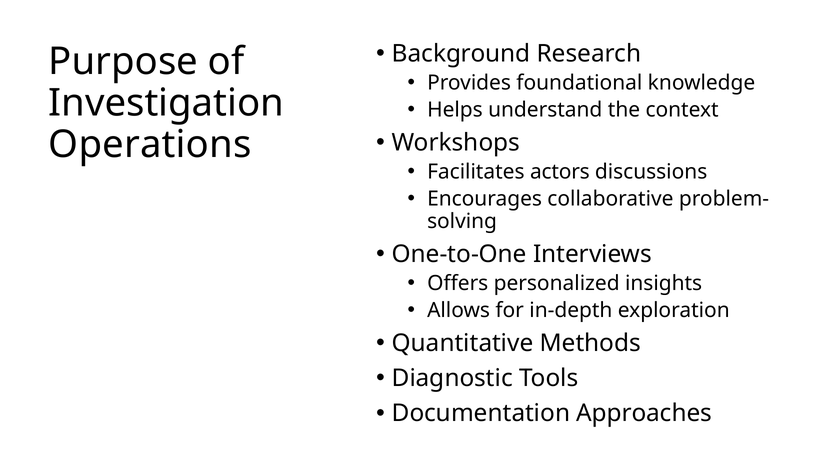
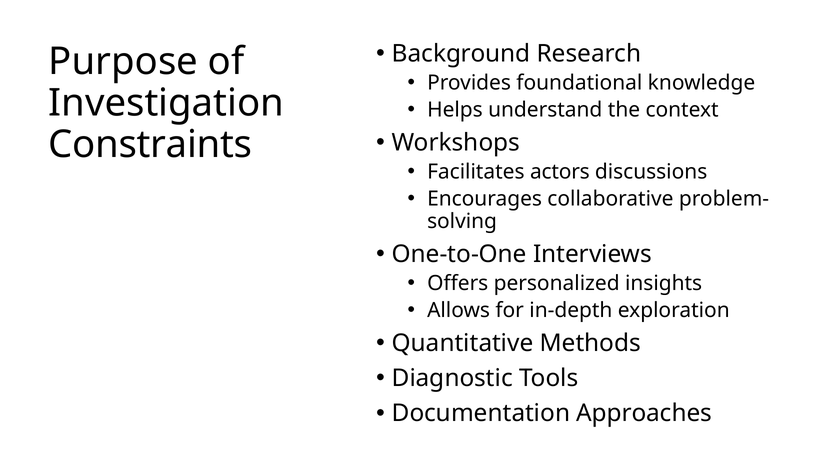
Operations: Operations -> Constraints (150, 144)
